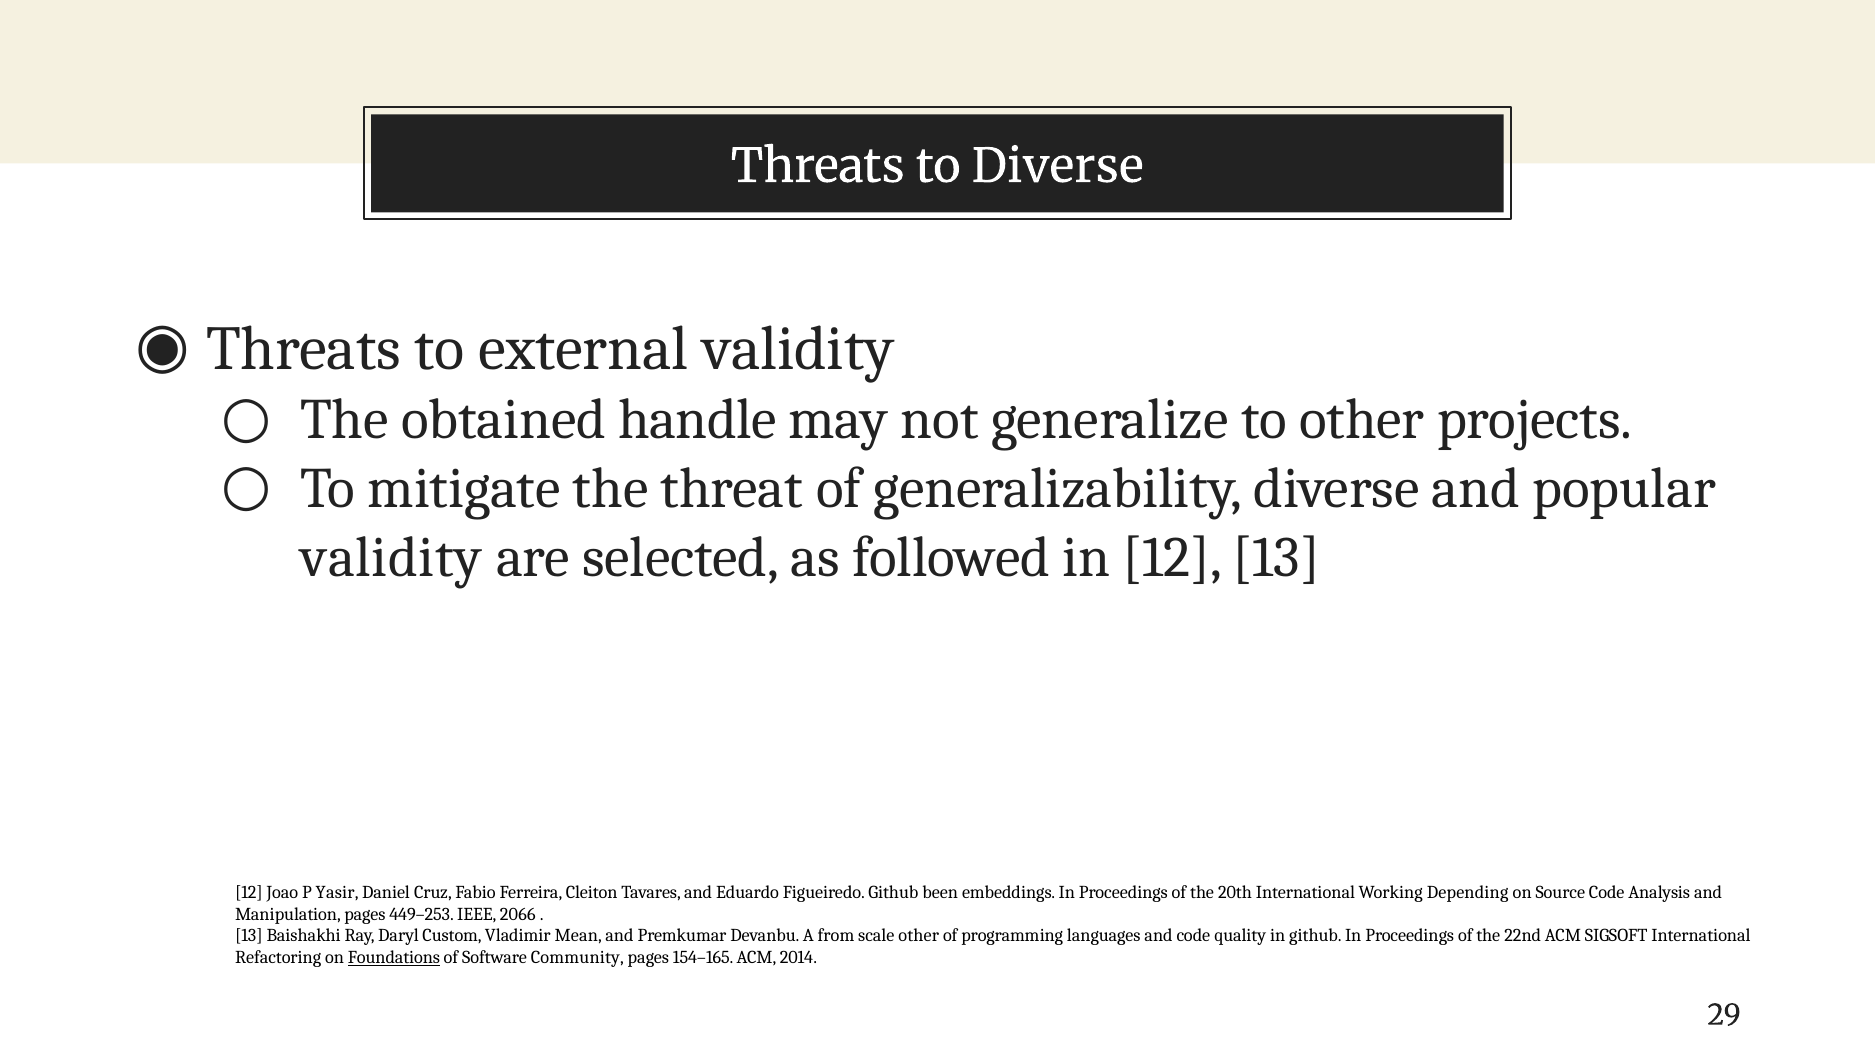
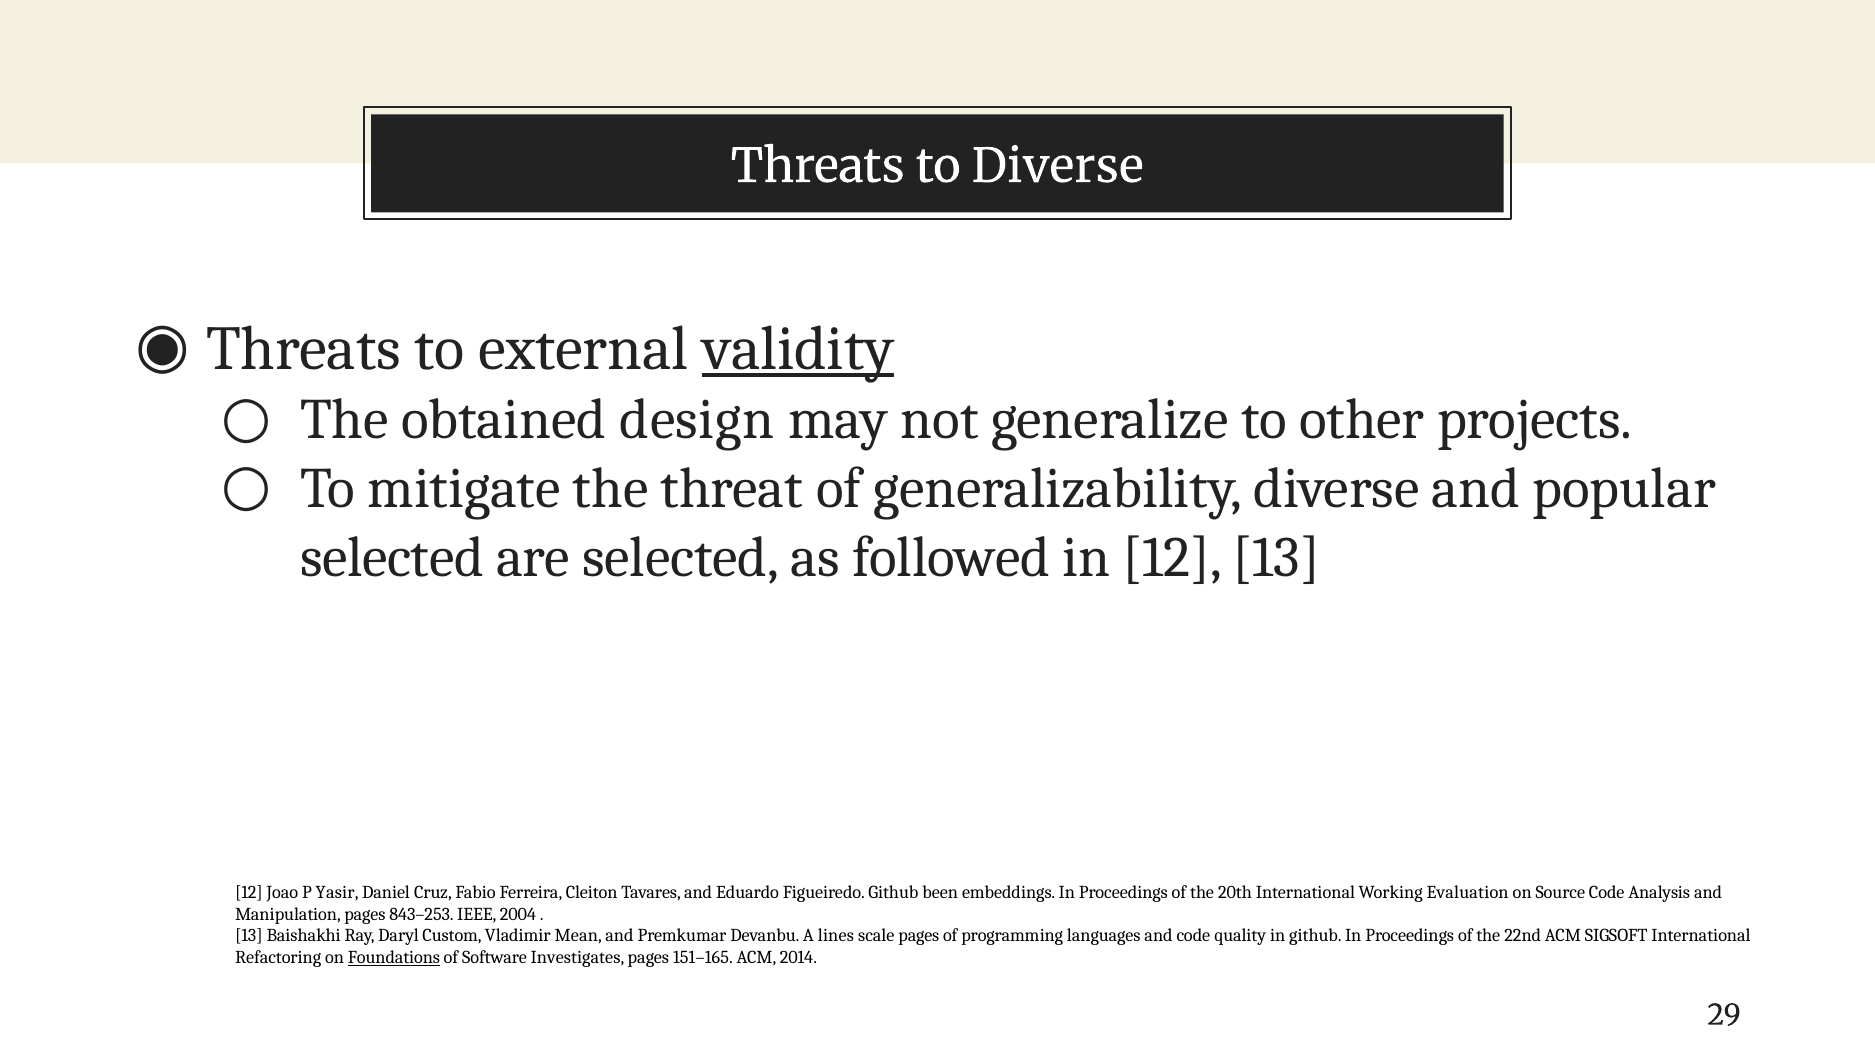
validity underline: none -> present (798, 348)
handle: handle -> design (697, 420)
validity: validity -> selected (392, 557)
Depending: Depending -> Evaluation (1468, 892)
449–253: 449–253 -> 843–253 (422, 914)
2066: 2066 -> 2004 (518, 914)
from: from -> lines (836, 936)
scale other: other -> pages (919, 936)
Community: Community -> Investigates (577, 958)
154–165: 154–165 -> 151–165 (703, 958)
